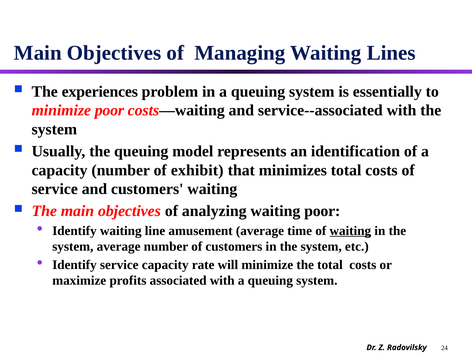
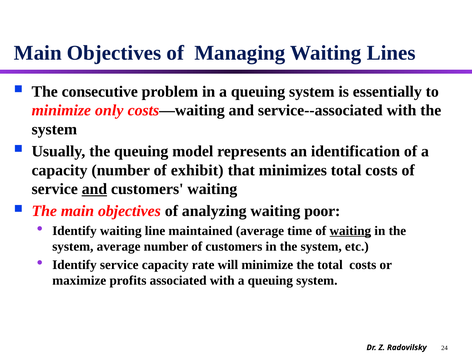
experiences: experiences -> consecutive (100, 91)
minimize poor: poor -> only (109, 110)
and underline: none -> present (94, 189)
amusement: amusement -> maintained (201, 231)
